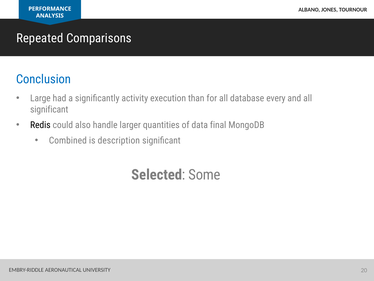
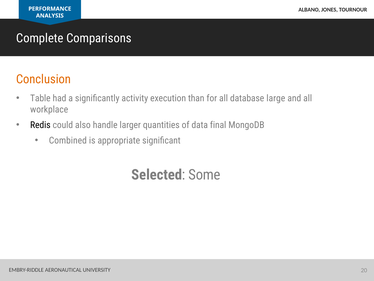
Repeated: Repeated -> Complete (40, 38)
Conclusion colour: blue -> orange (44, 79)
Large: Large -> Table (40, 98)
every: every -> large (276, 98)
significant: significant -> workplace (49, 109)
description: description -> appropriate (119, 140)
